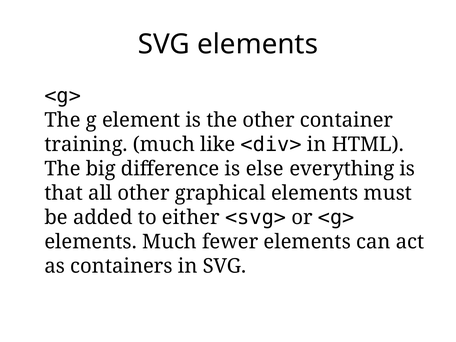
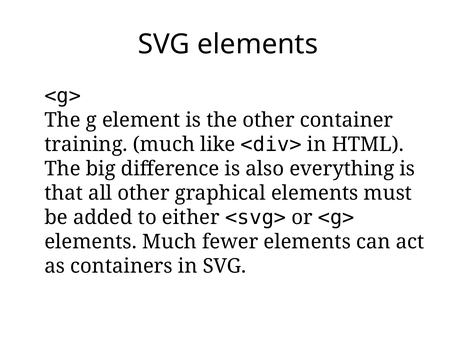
else: else -> also (265, 169)
